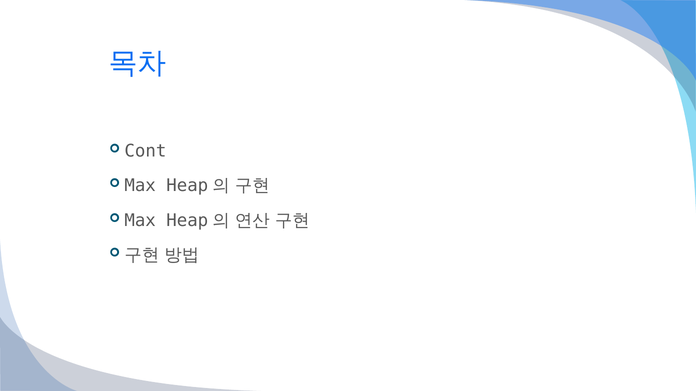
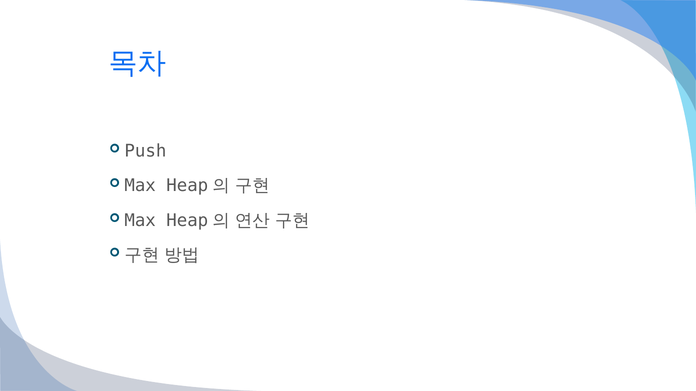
Cont: Cont -> Push (145, 151)
